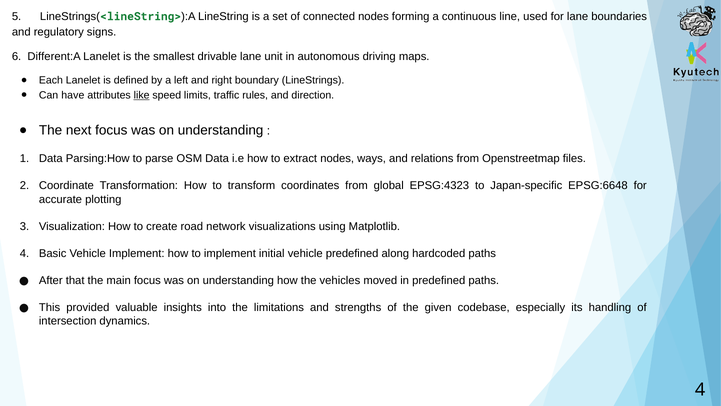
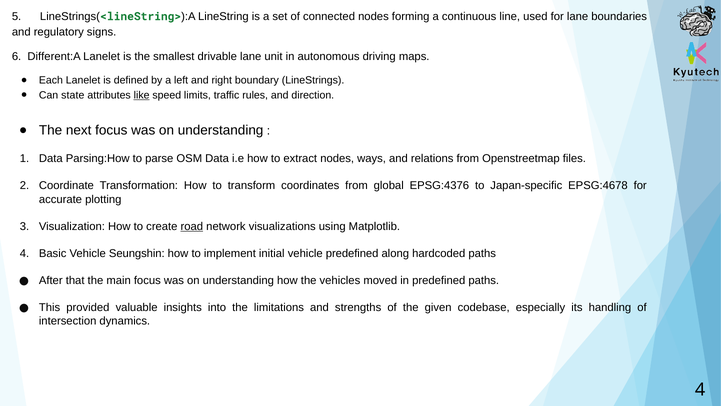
have: have -> state (73, 95)
EPSG:4323: EPSG:4323 -> EPSG:4376 (439, 186)
EPSG:6648: EPSG:6648 -> EPSG:4678 (598, 186)
road underline: none -> present (192, 226)
Vehicle Implement: Implement -> Seungshin (137, 253)
